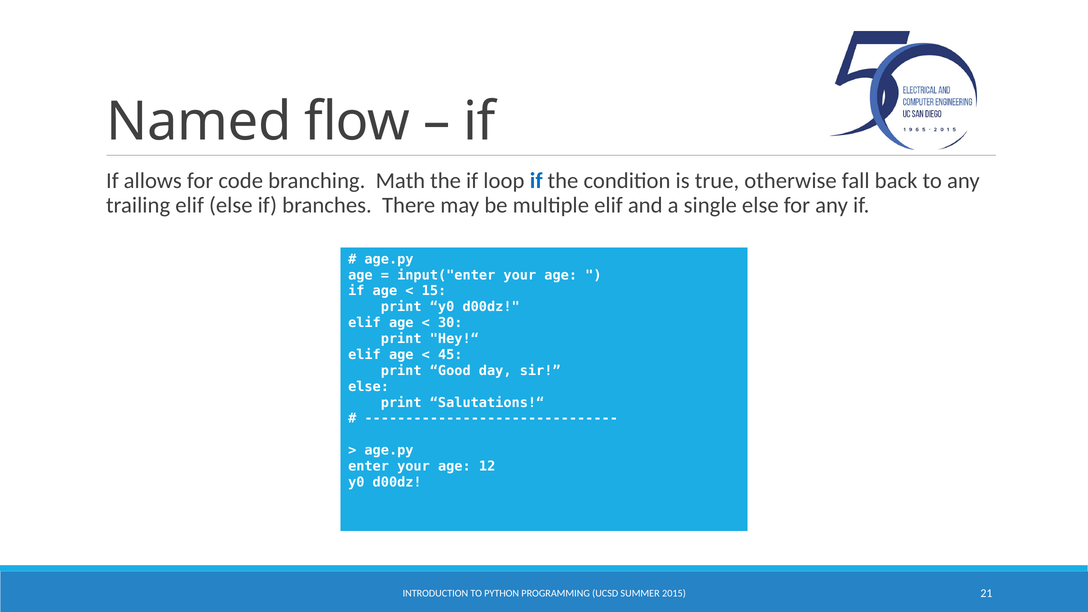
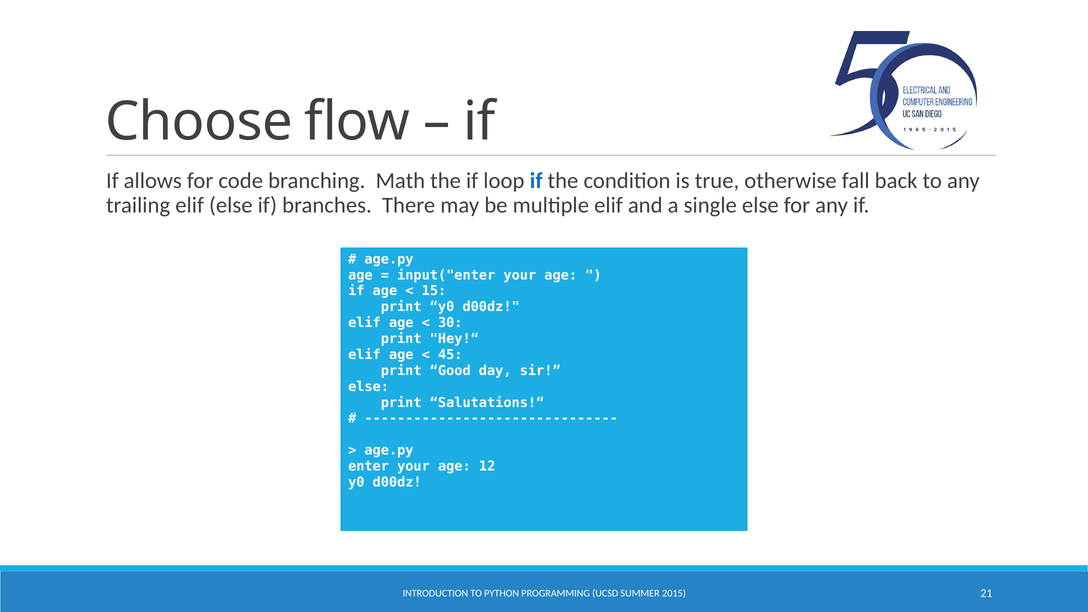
Named: Named -> Choose (199, 122)
